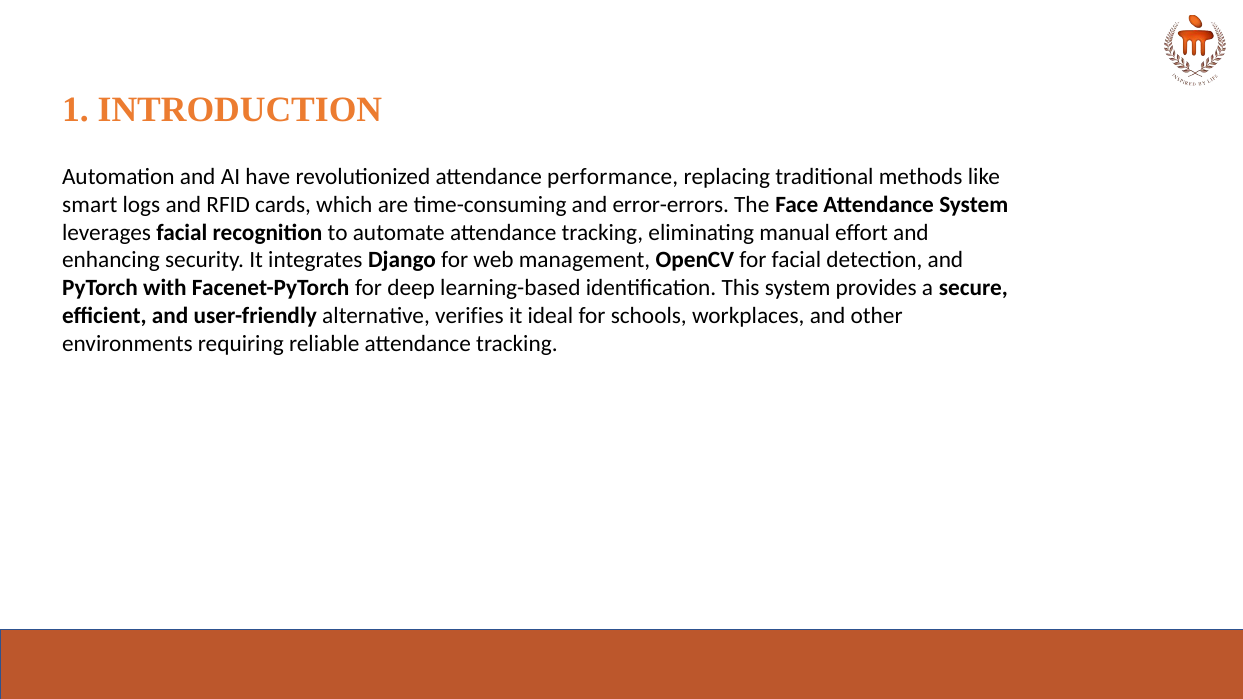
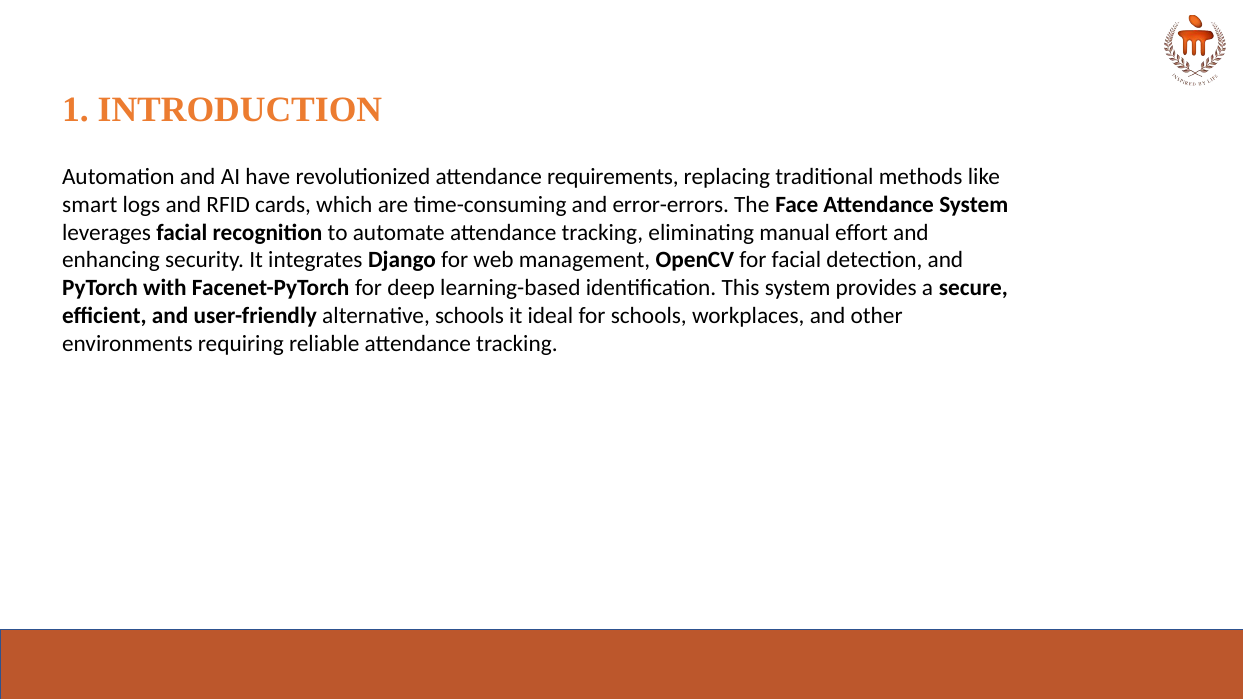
performance: performance -> requirements (613, 176)
alternative verifies: verifies -> schools (470, 316)
